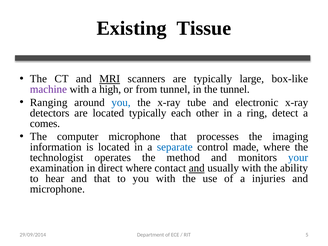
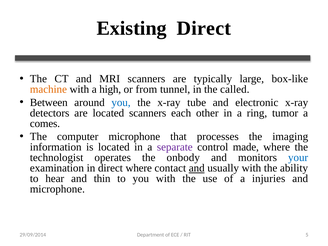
Existing Tissue: Tissue -> Direct (204, 28)
MRI underline: present -> none (110, 79)
machine colour: purple -> orange (48, 89)
the tunnel: tunnel -> called (235, 89)
Ranging: Ranging -> Between (49, 102)
located typically: typically -> scanners (148, 113)
detect: detect -> tumor (285, 113)
separate colour: blue -> purple (175, 147)
method: method -> onbody (183, 158)
and that: that -> thin (102, 179)
